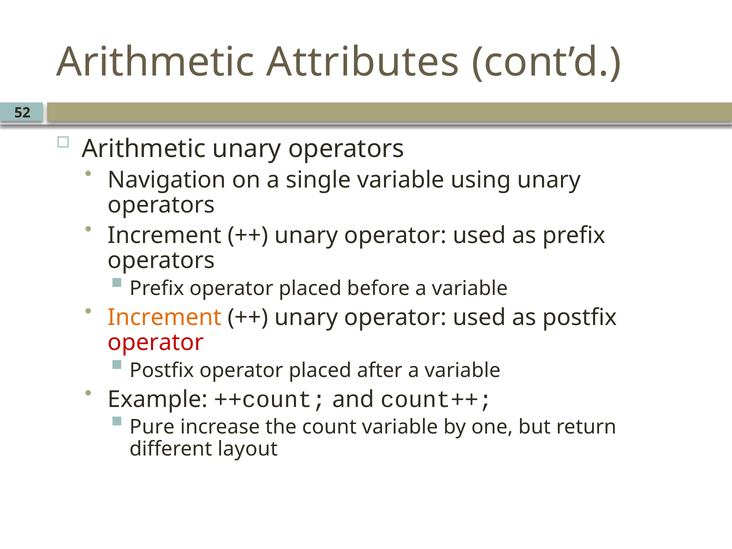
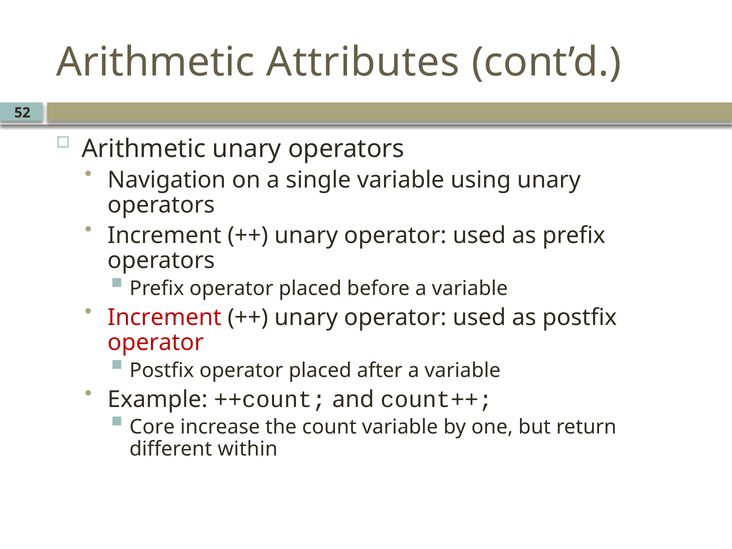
Increment colour: orange -> red (164, 317)
Pure: Pure -> Core (152, 427)
layout: layout -> within (248, 449)
